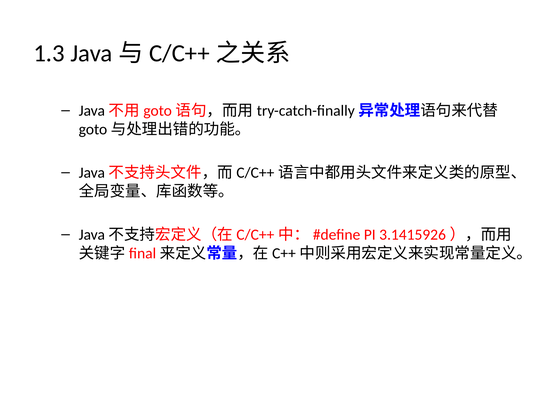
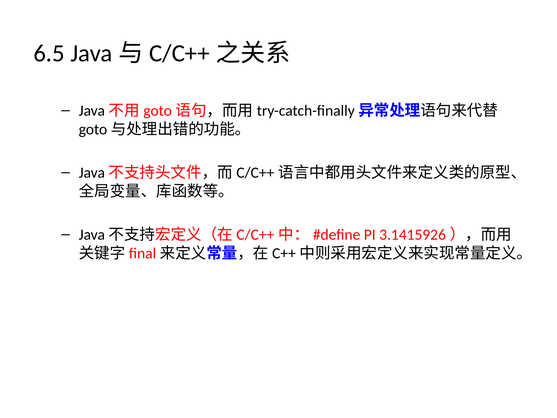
1.3: 1.3 -> 6.5 (49, 53)
